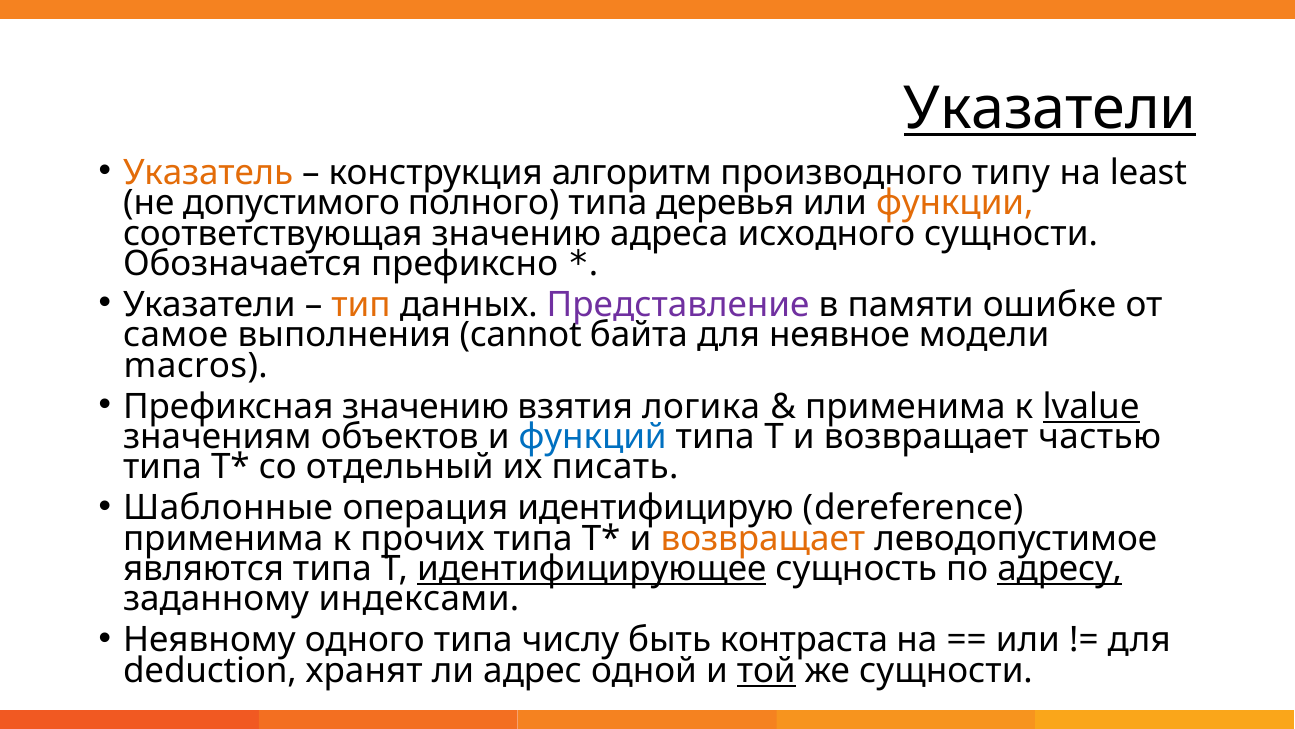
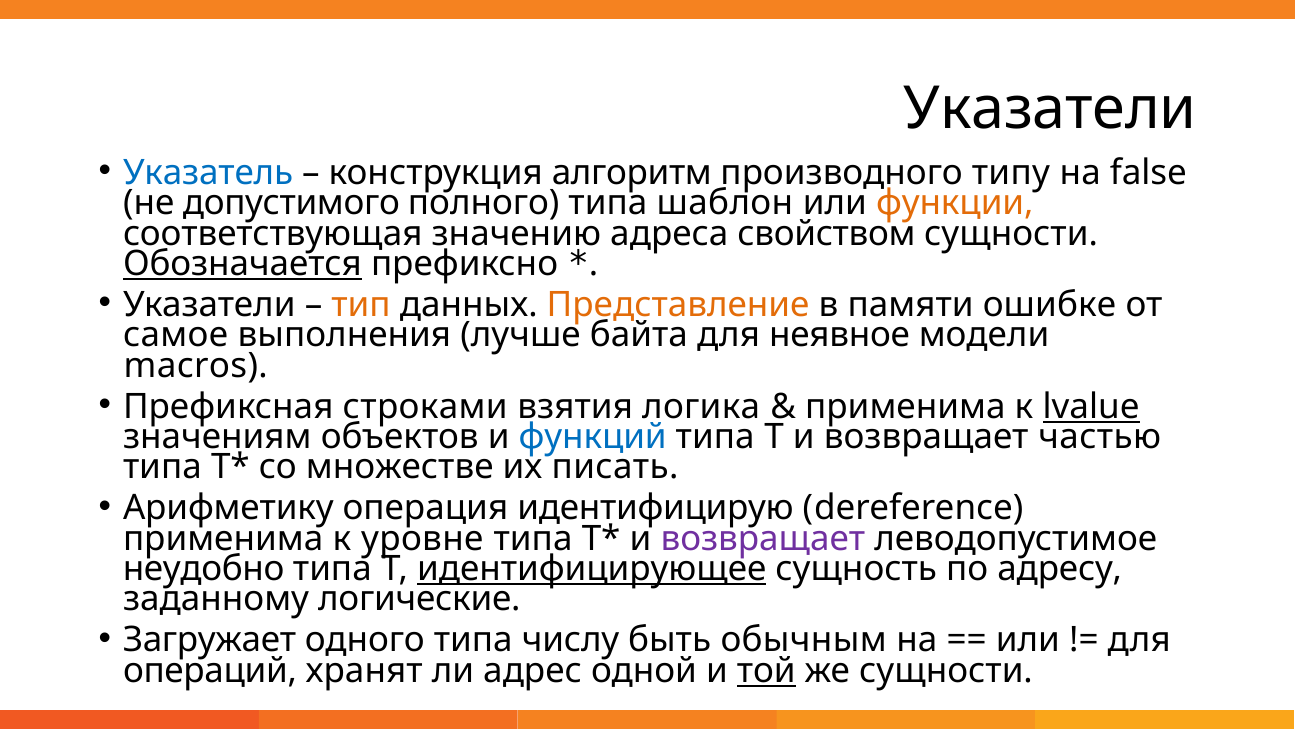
Указатели underline: present -> none (1050, 109)
Указатель colour: orange -> blue (208, 173)
least: least -> false (1148, 173)
деревья: деревья -> шаблон (725, 203)
исходного: исходного -> свойством (826, 233)
Обозначается underline: none -> present (242, 264)
Представление colour: purple -> orange (678, 305)
cannot: cannot -> лучше (521, 335)
Префиксная значению: значению -> строками (425, 406)
отдельный: отдельный -> множестве (400, 467)
Шаблонные: Шаблонные -> Арифметику (228, 508)
прочих: прочих -> уровне (422, 538)
возвращает colour: orange -> purple (763, 538)
являются: являются -> неудобно (204, 568)
адресу underline: present -> none (1060, 568)
индексами: индексами -> логические (419, 599)
Неявному: Неявному -> Загружает (210, 640)
контраста: контраста -> обычным (804, 640)
deduction: deduction -> операций (210, 670)
